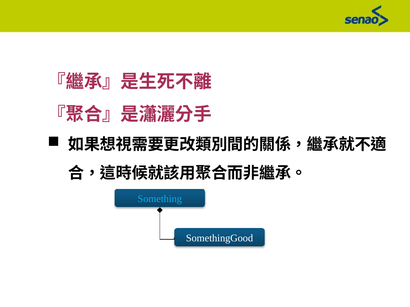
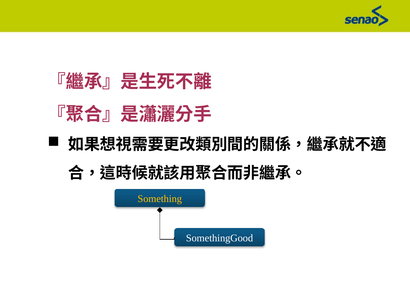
Something colour: light blue -> yellow (160, 199)
